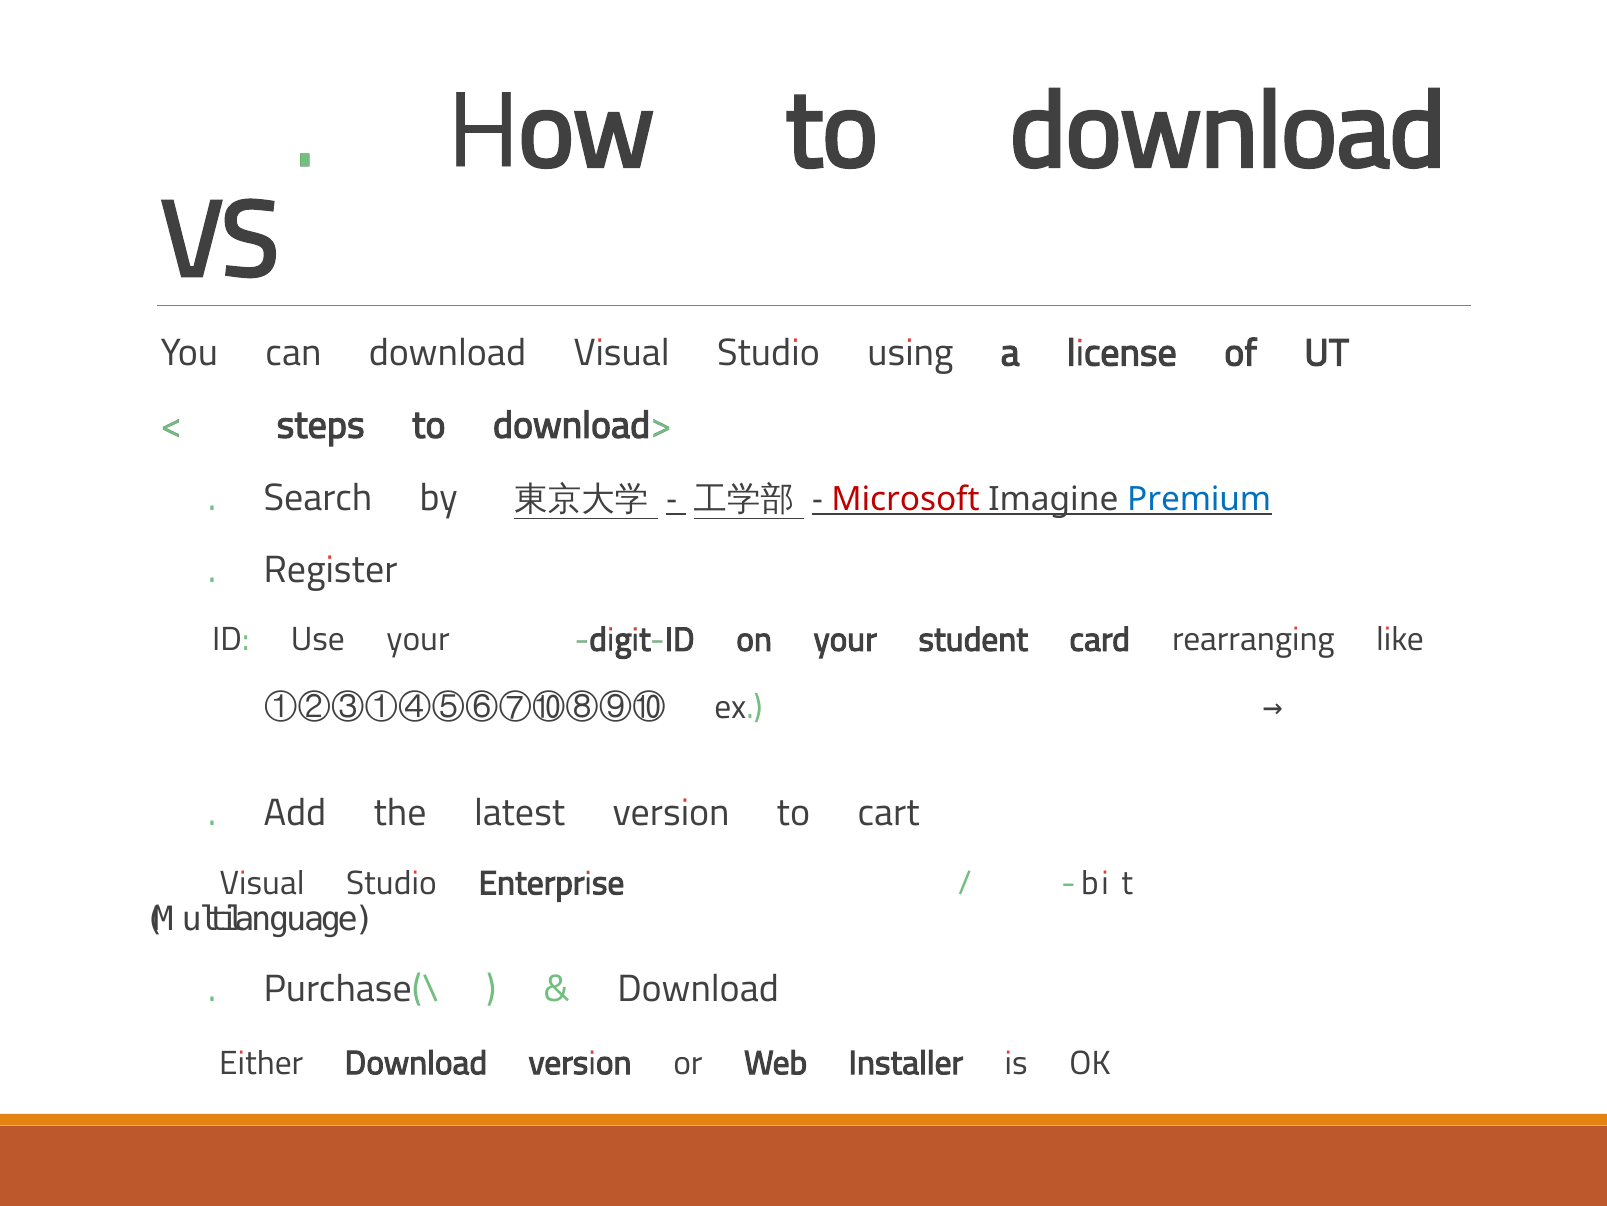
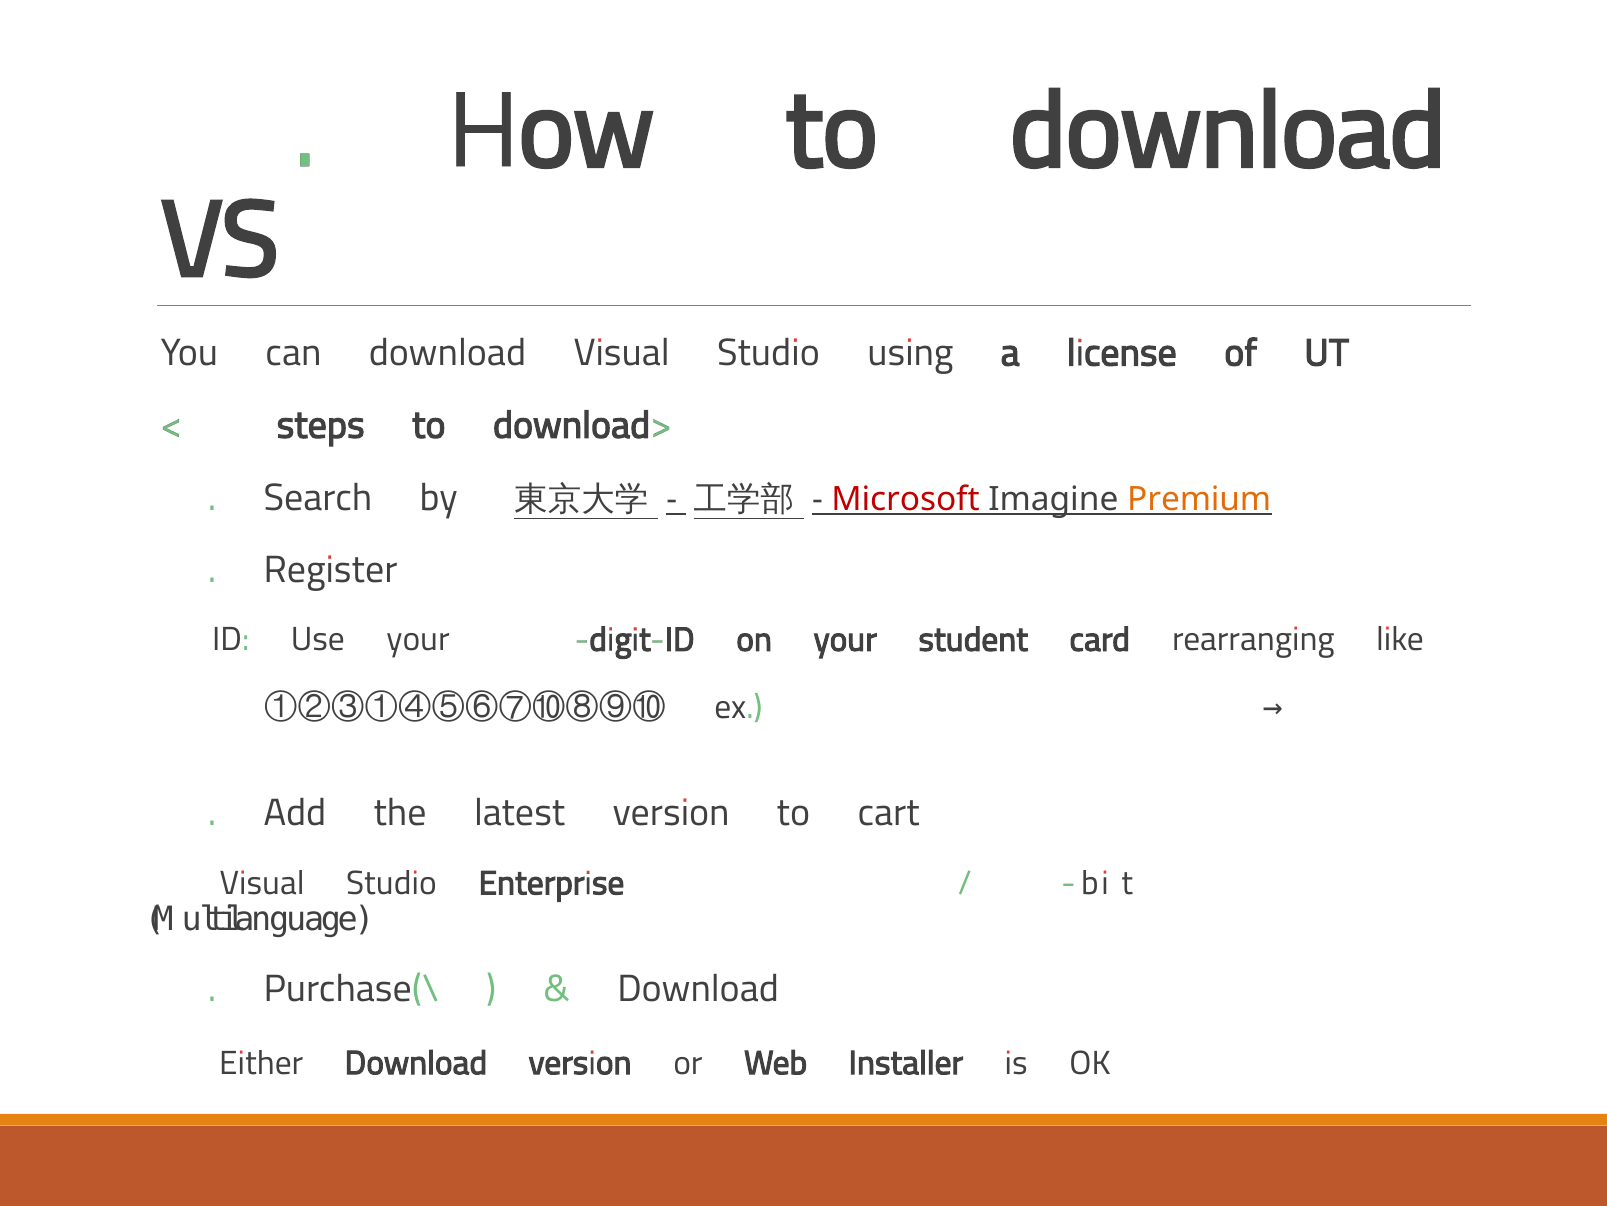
Premium colour: blue -> orange (1199, 499)
